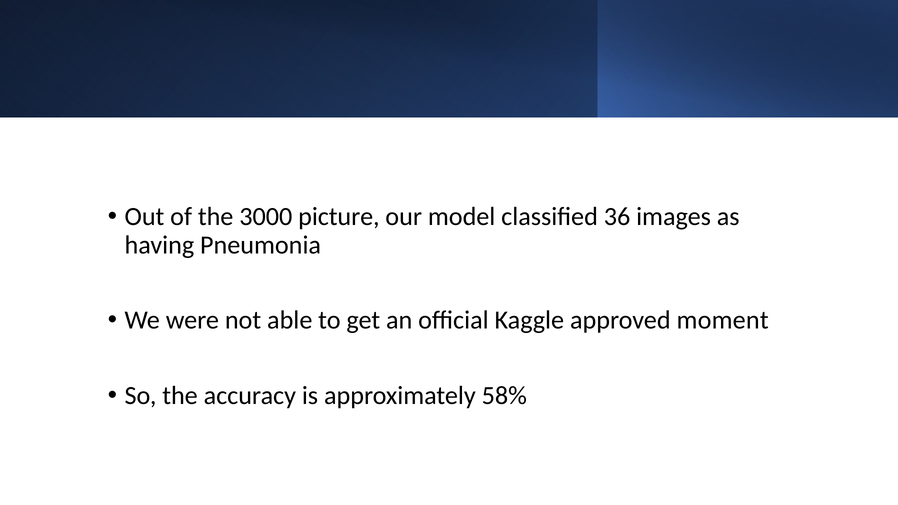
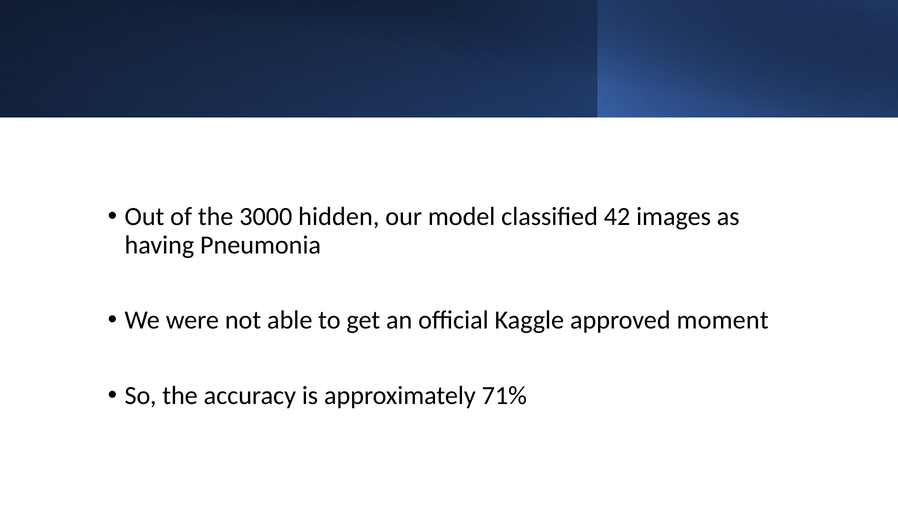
picture: picture -> hidden (339, 217)
36: 36 -> 42 (617, 217)
58%: 58% -> 71% (504, 395)
